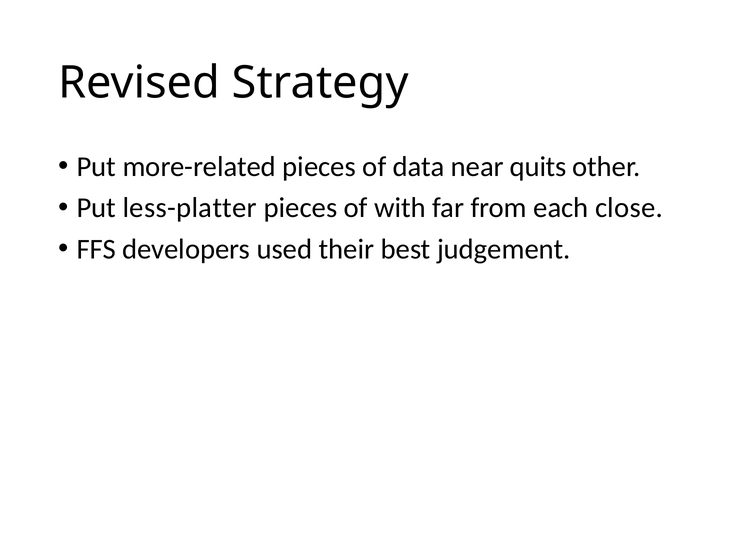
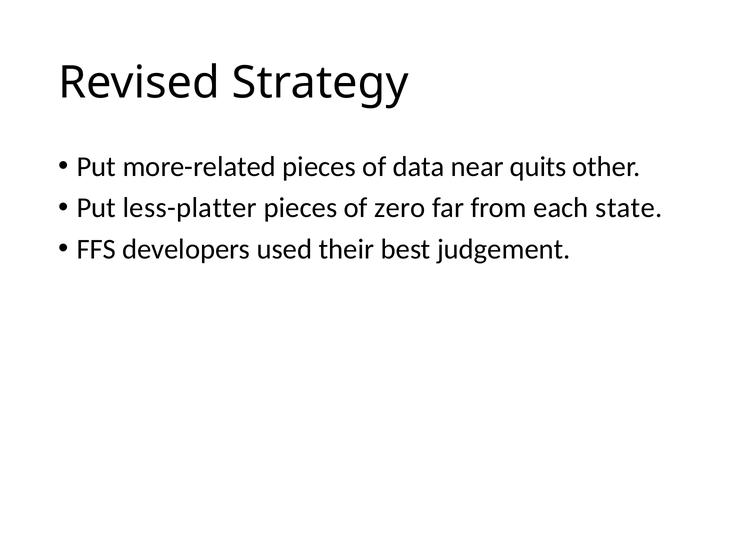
with: with -> zero (400, 208)
close: close -> state (629, 208)
